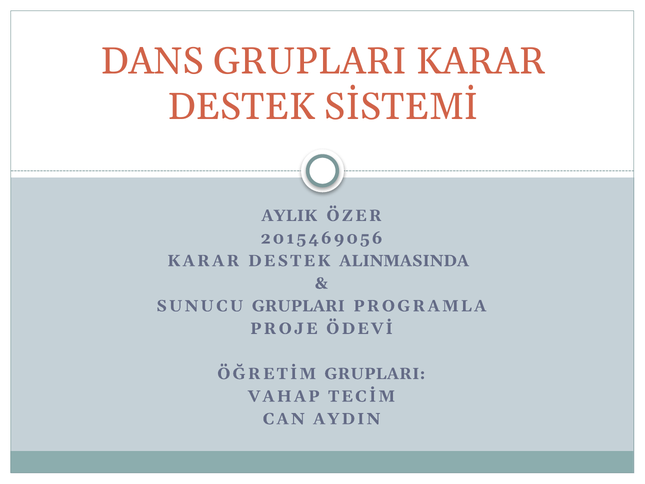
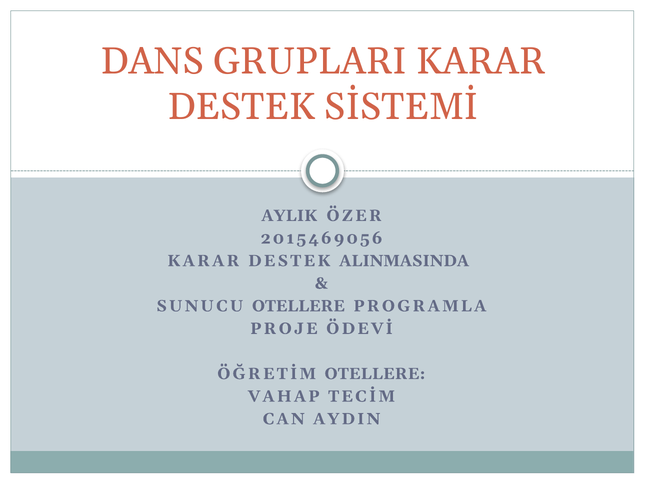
SUNUCU GRUPLARI: GRUPLARI -> OTELLERE (298, 306)
ÖĞRETİM GRUPLARI: GRUPLARI -> OTELLERE (375, 374)
